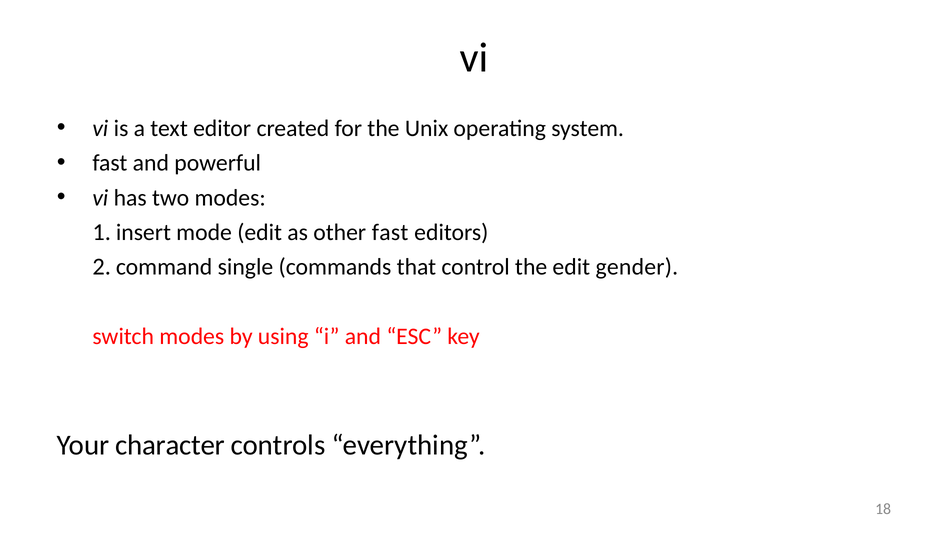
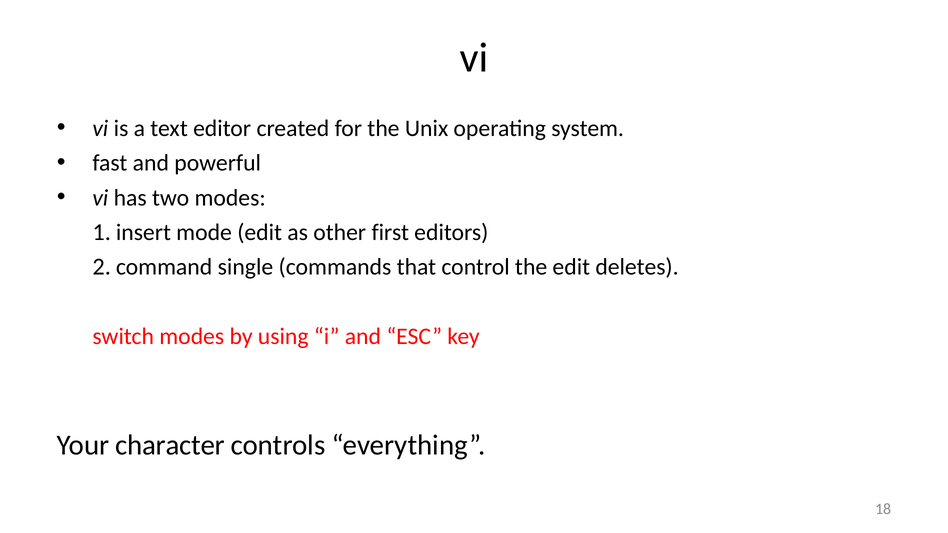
other fast: fast -> first (390, 233)
gender: gender -> deletes (637, 267)
